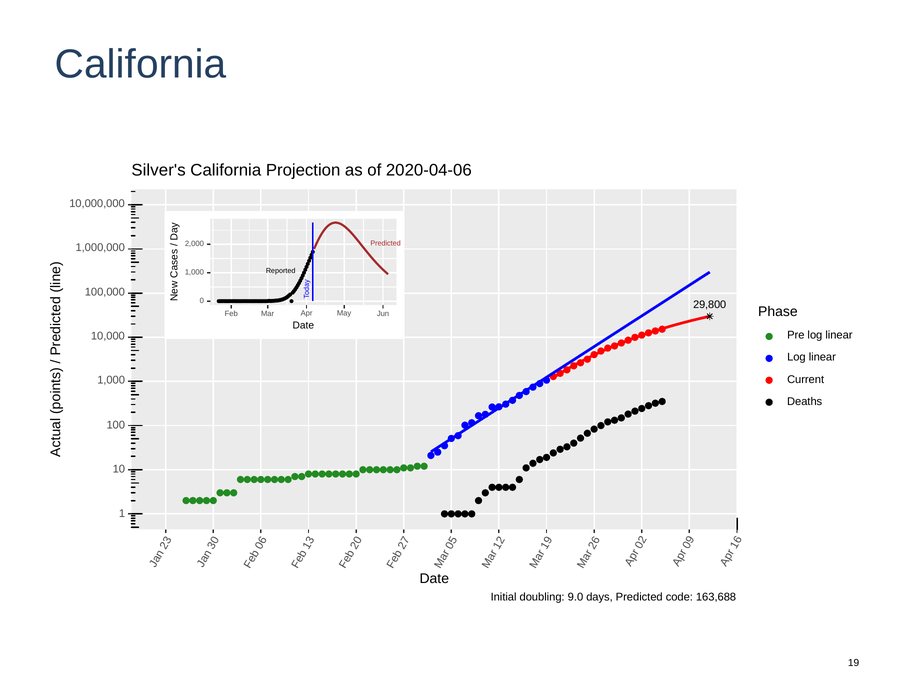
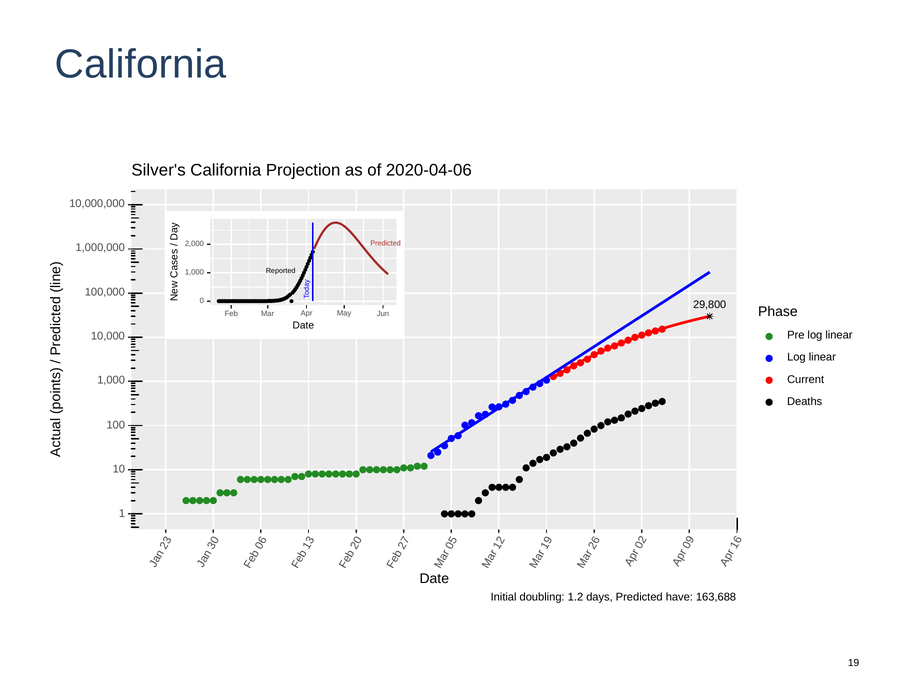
9.0: 9.0 -> 1.2 (575, 597)
code: code -> have (679, 597)
